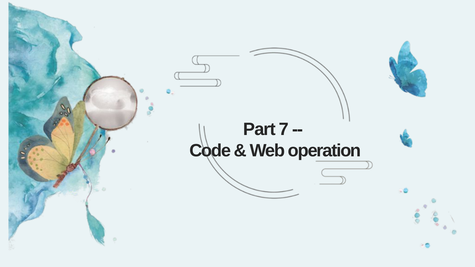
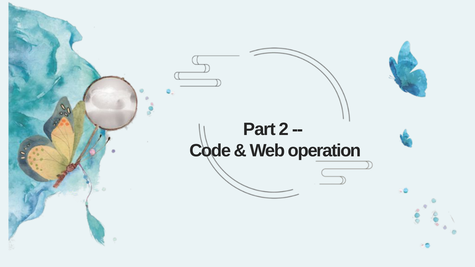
7: 7 -> 2 (284, 129)
